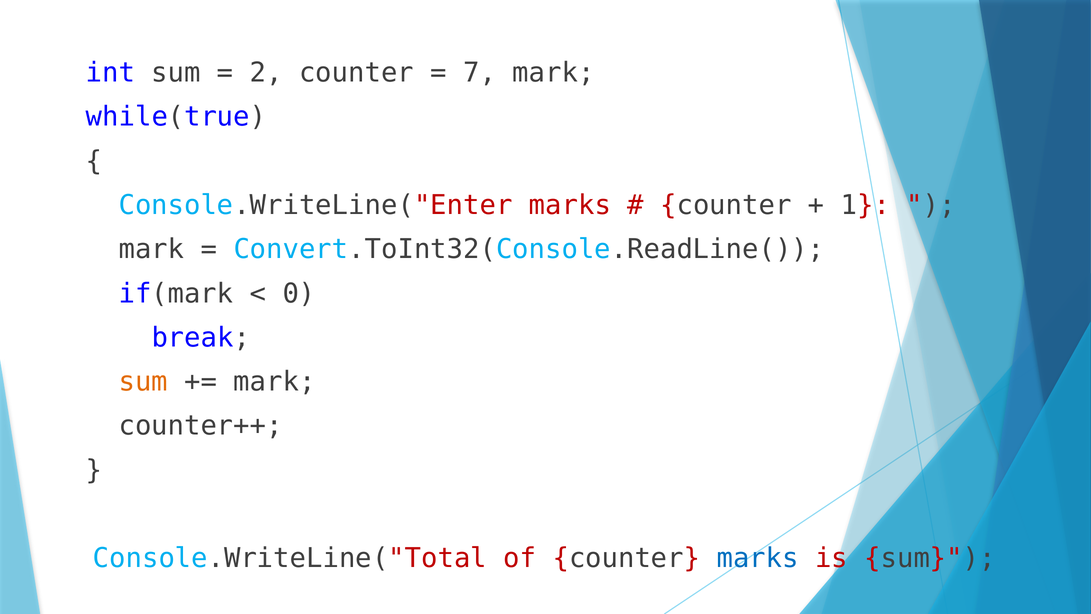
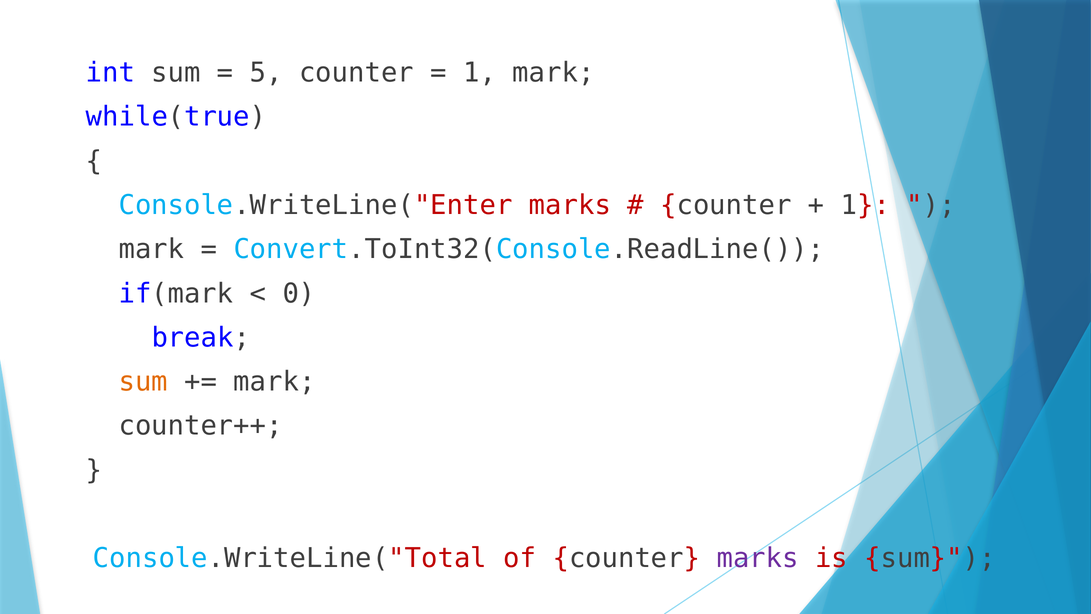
2: 2 -> 5 (266, 73)
7: 7 -> 1 (480, 73)
marks colour: blue -> purple (758, 558)
